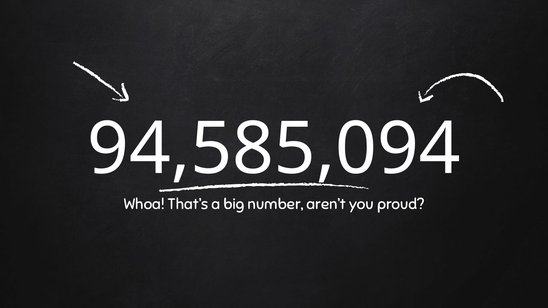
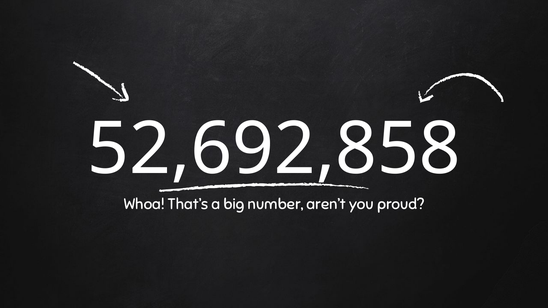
94,585,094: 94,585,094 -> 52,692,858 (274, 149)
